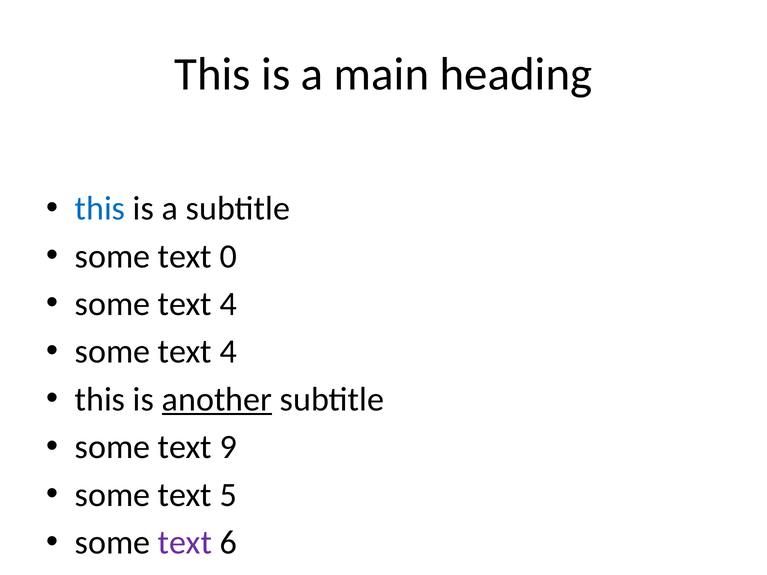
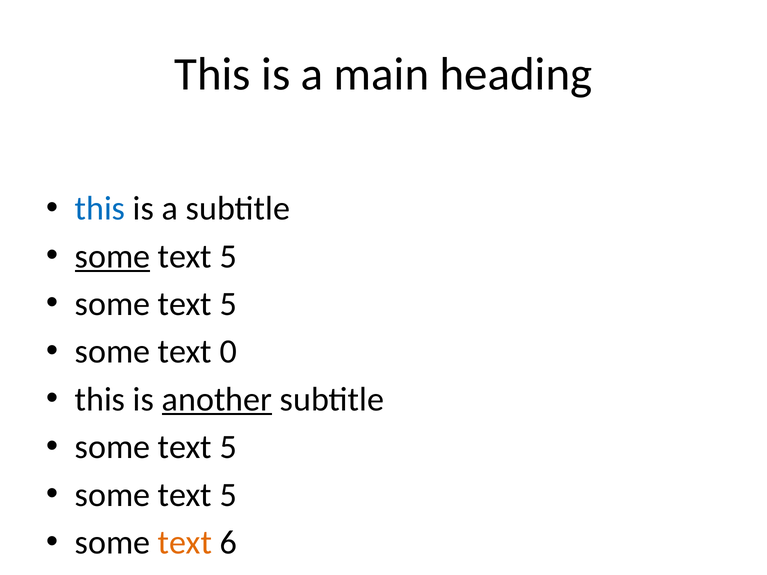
some underline: none -> present (113, 256)
0: 0 -> 5 (228, 256)
4: 4 -> 5 (228, 304)
4: 4 -> 0 (228, 352)
9: 9 -> 5 (228, 447)
text colour: purple -> orange (185, 543)
